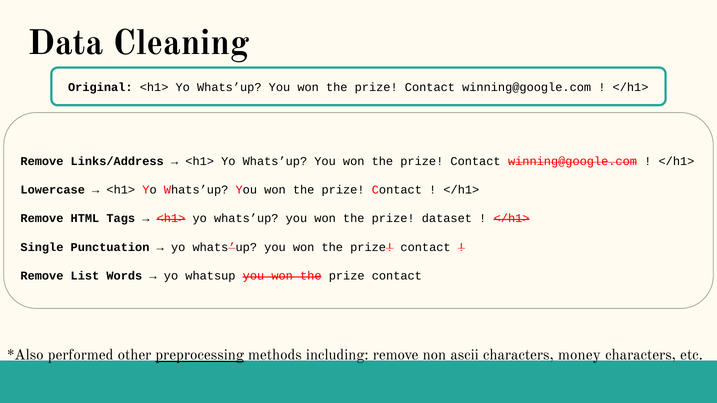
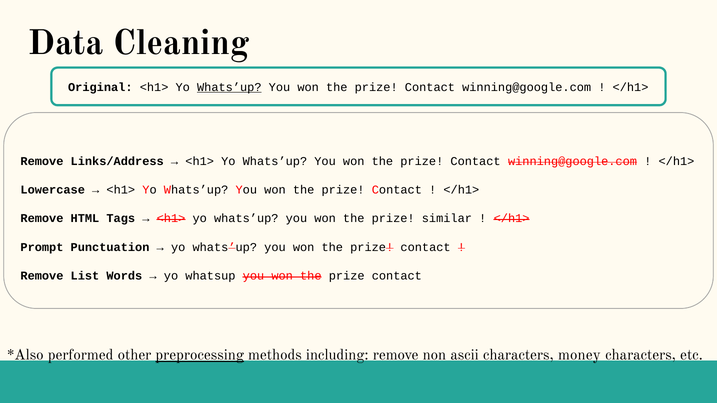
Whats’up underline: none -> present (229, 87)
dataset: dataset -> similar (447, 219)
Single: Single -> Prompt (42, 247)
